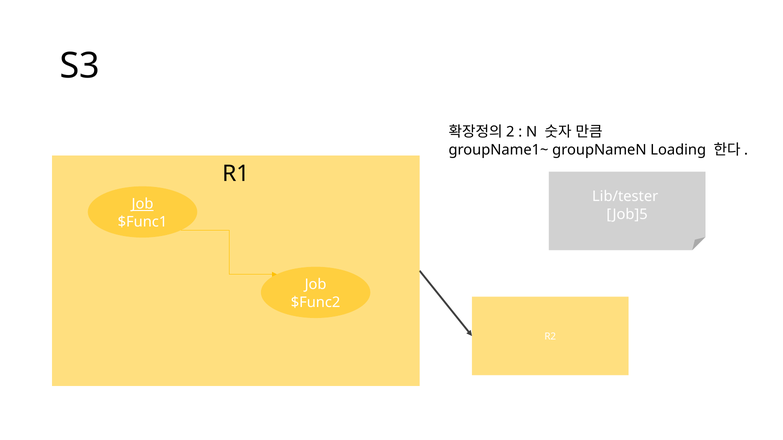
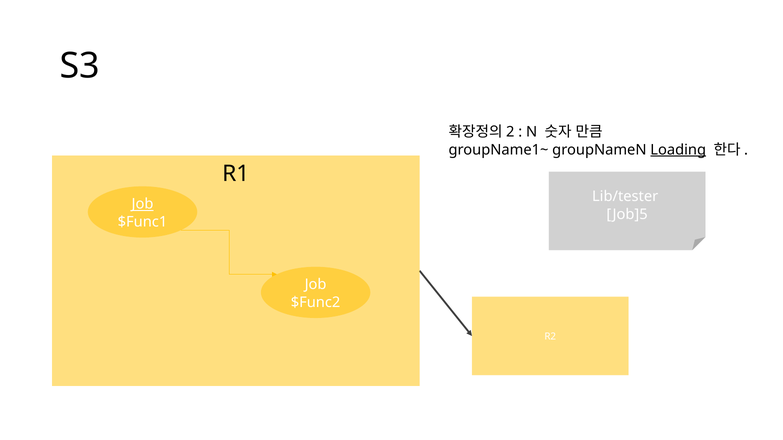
Loading underline: none -> present (678, 150)
